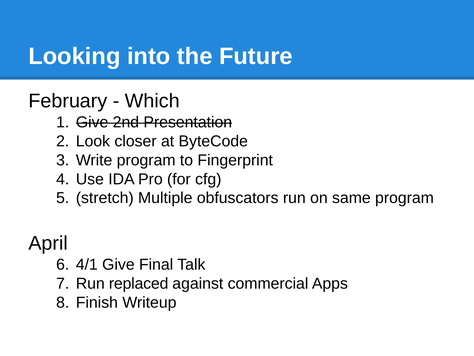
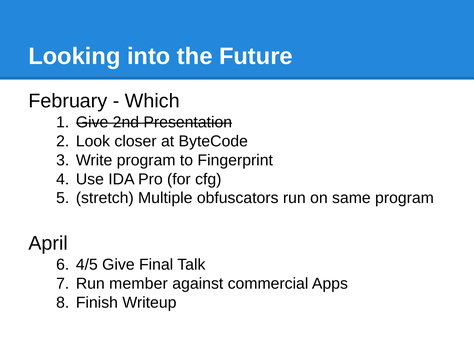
4/1: 4/1 -> 4/5 (87, 264)
replaced: replaced -> member (138, 283)
